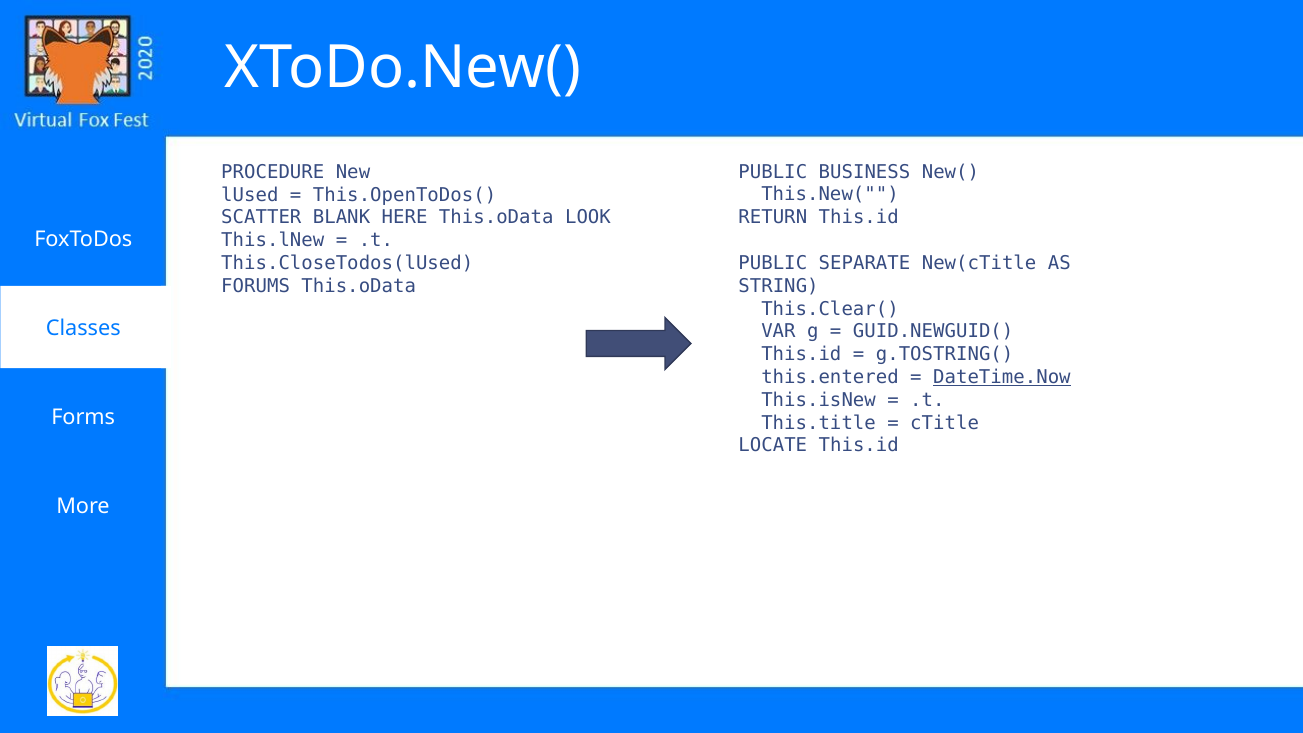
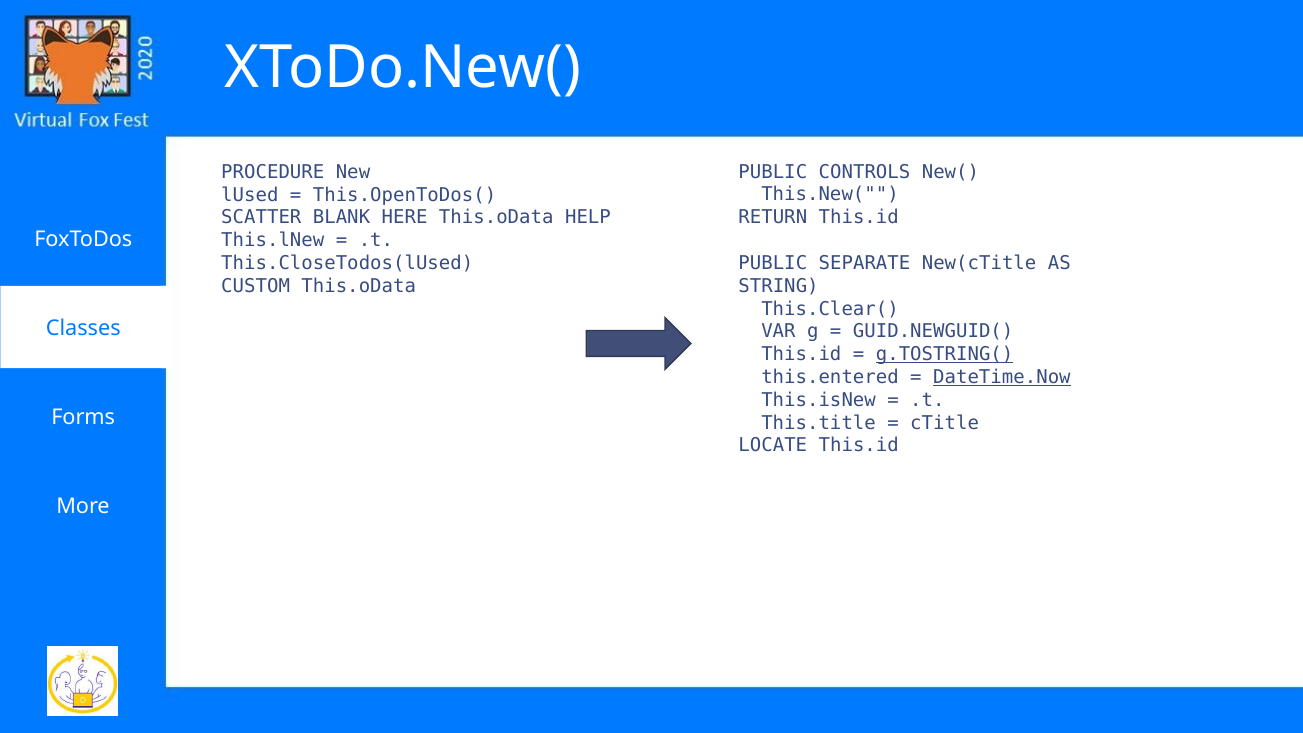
BUSINESS: BUSINESS -> CONTROLS (865, 172)
LOOK: LOOK -> HELP (588, 218)
FORUMS: FORUMS -> CUSTOM (256, 286)
g.TOSTRING( underline: none -> present (945, 354)
